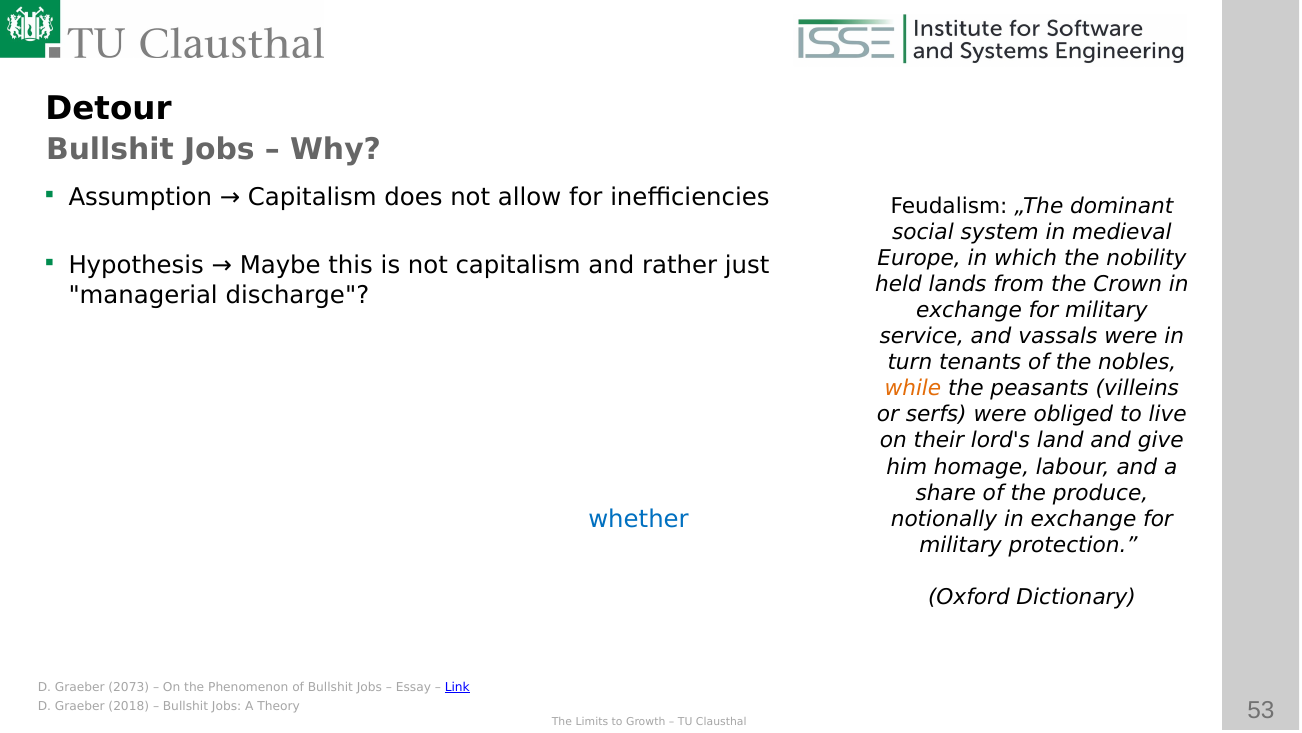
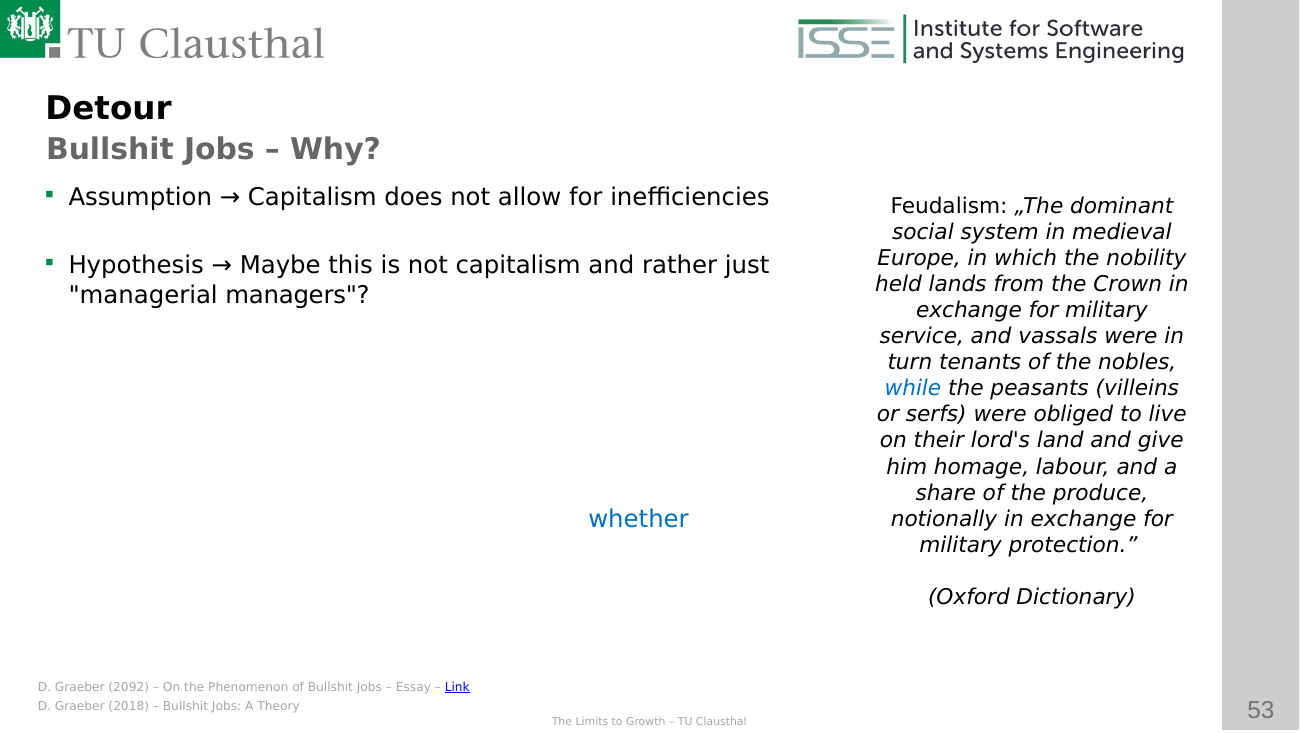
discharge: discharge -> managers (298, 295)
while colour: orange -> blue (913, 388)
2073: 2073 -> 2092 (129, 687)
